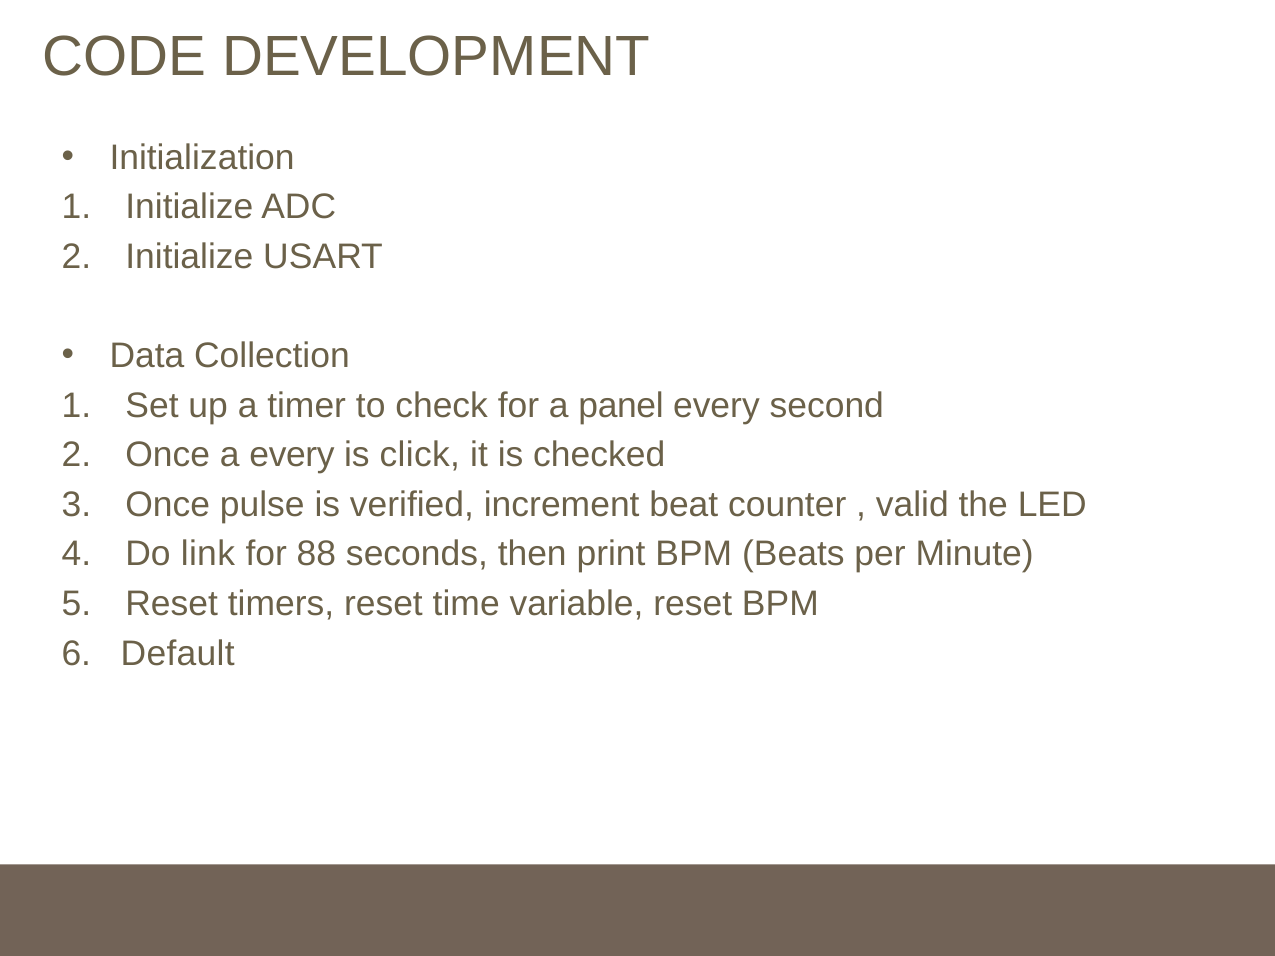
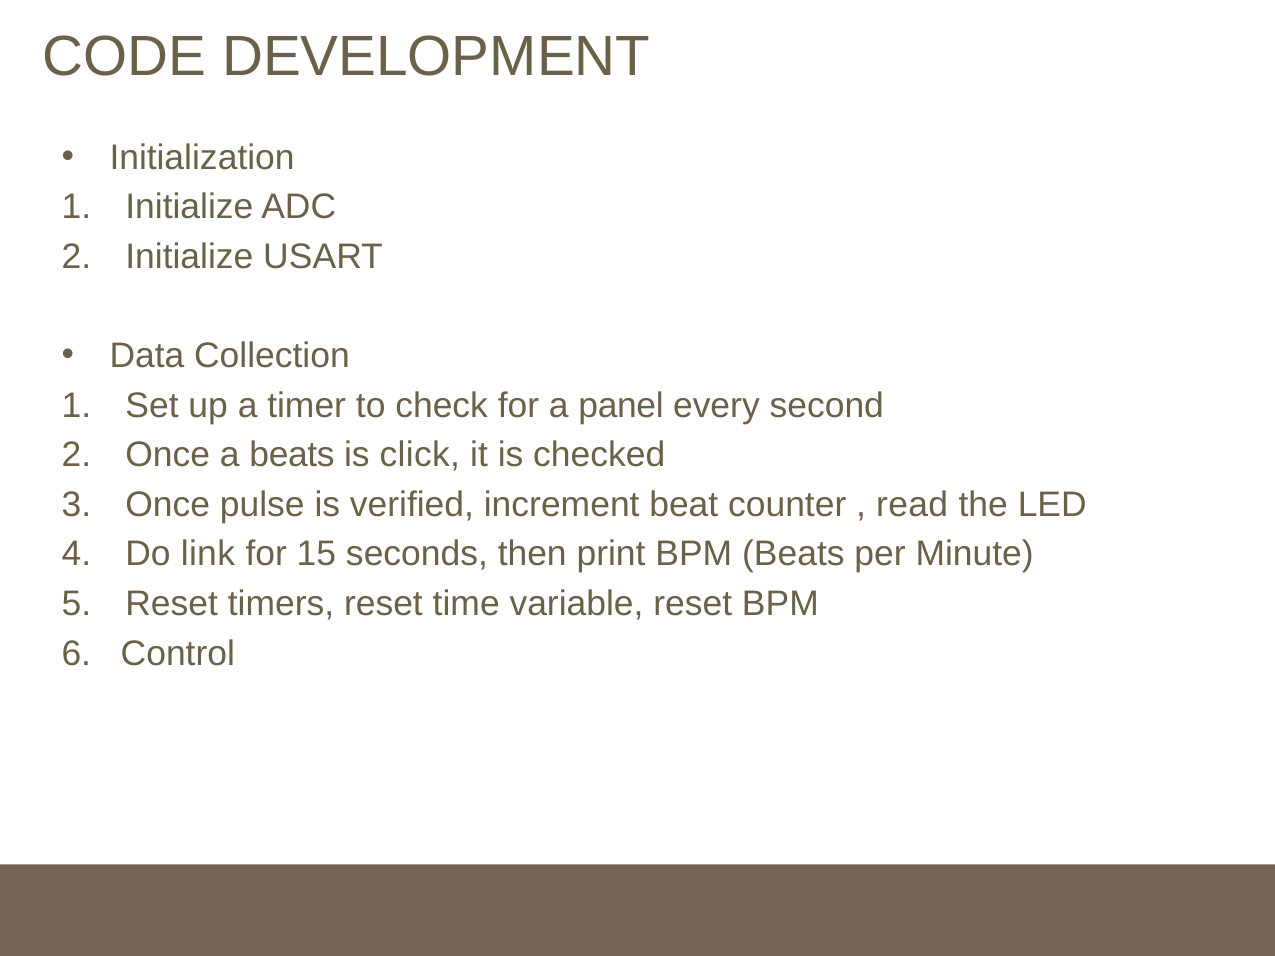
a every: every -> beats (292, 455)
valid: valid -> read (912, 505)
88: 88 -> 15 (316, 554)
Default: Default -> Control (178, 654)
